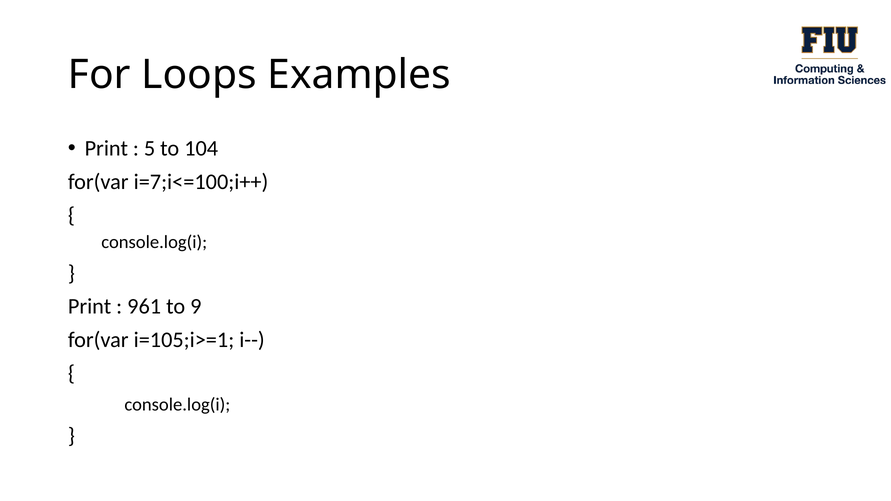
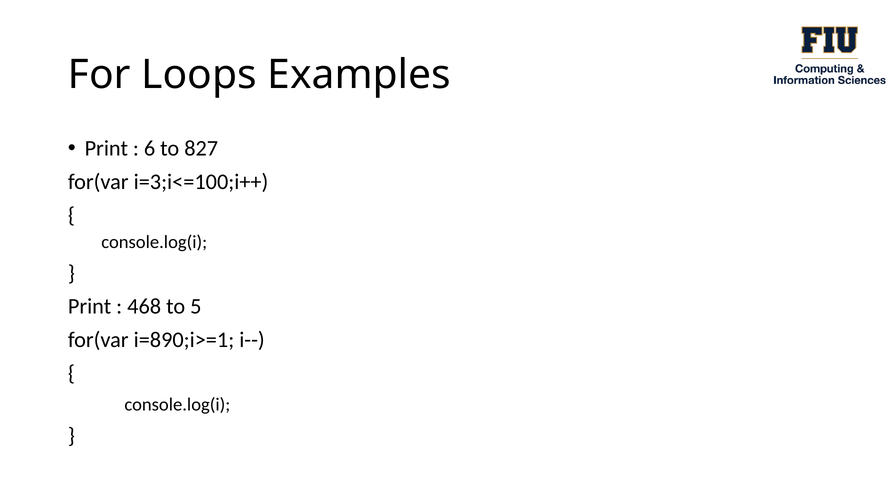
5: 5 -> 6 (150, 149)
104: 104 -> 827 (201, 149)
i=7;i<=100;i++: i=7;i<=100;i++ -> i=3;i<=100;i++ (201, 182)
961: 961 -> 468 (144, 307)
9: 9 -> 5 (196, 307)
i=105;i>=1: i=105;i>=1 -> i=890;i>=1 (184, 340)
